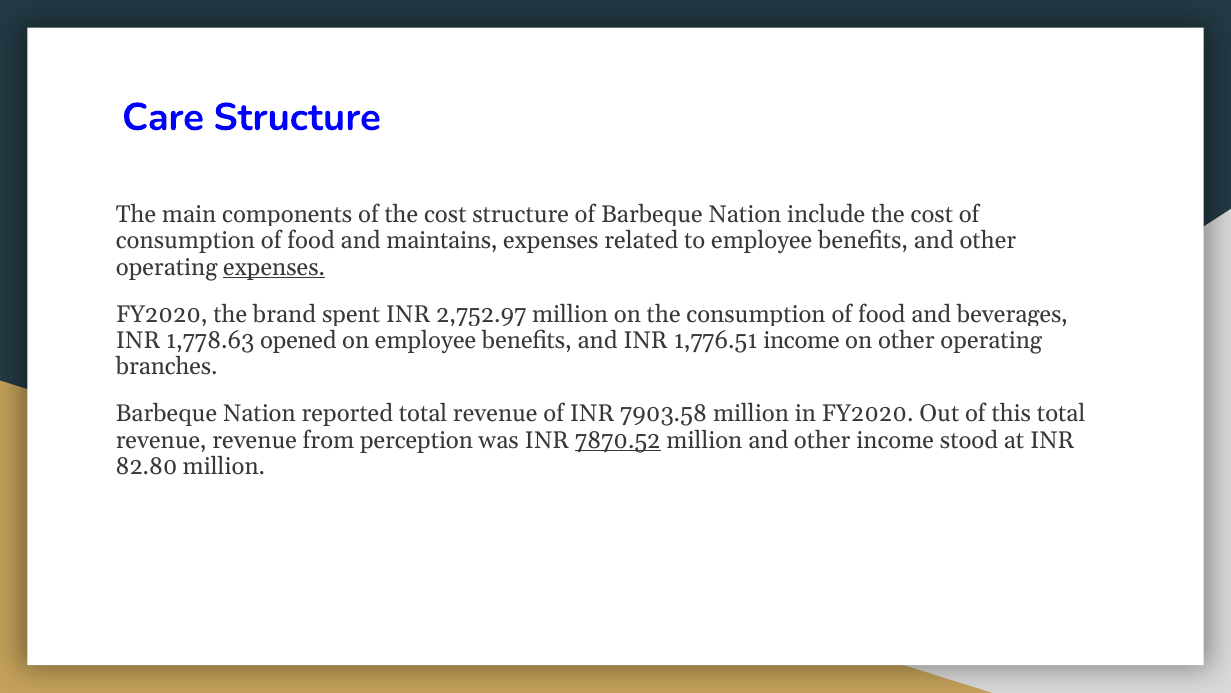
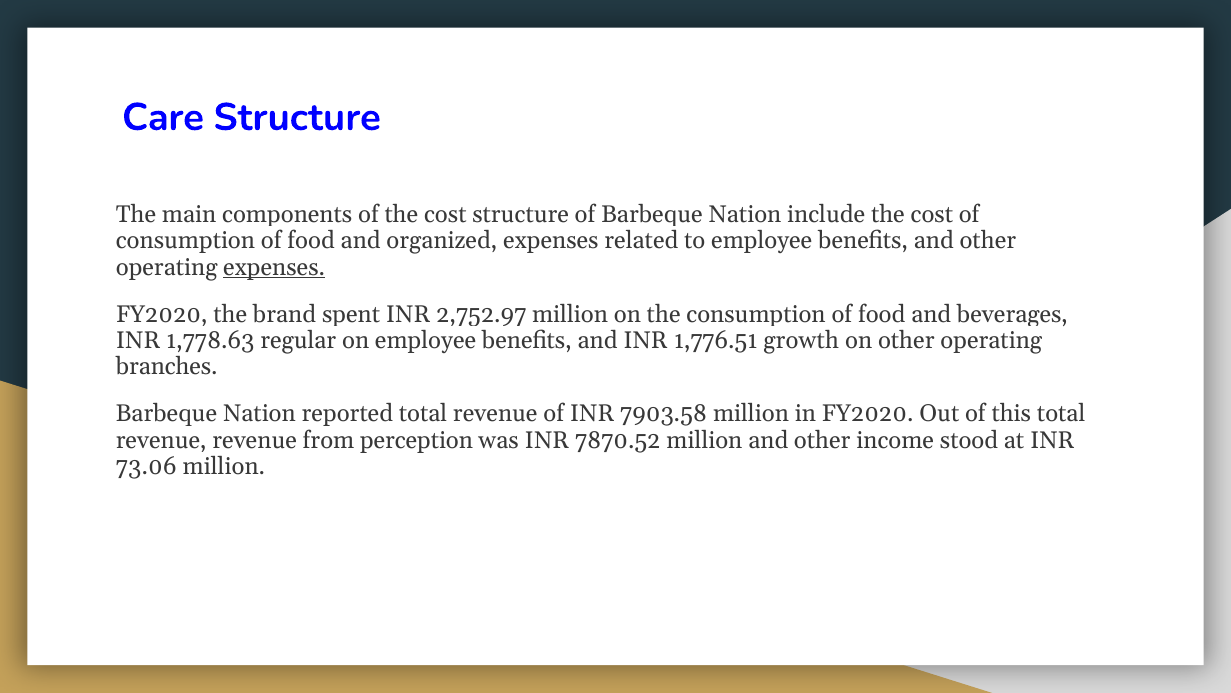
maintains: maintains -> organized (442, 241)
opened: opened -> regular (298, 340)
1,776.51 income: income -> growth (801, 340)
7870.52 underline: present -> none (618, 440)
82.80: 82.80 -> 73.06 (146, 466)
